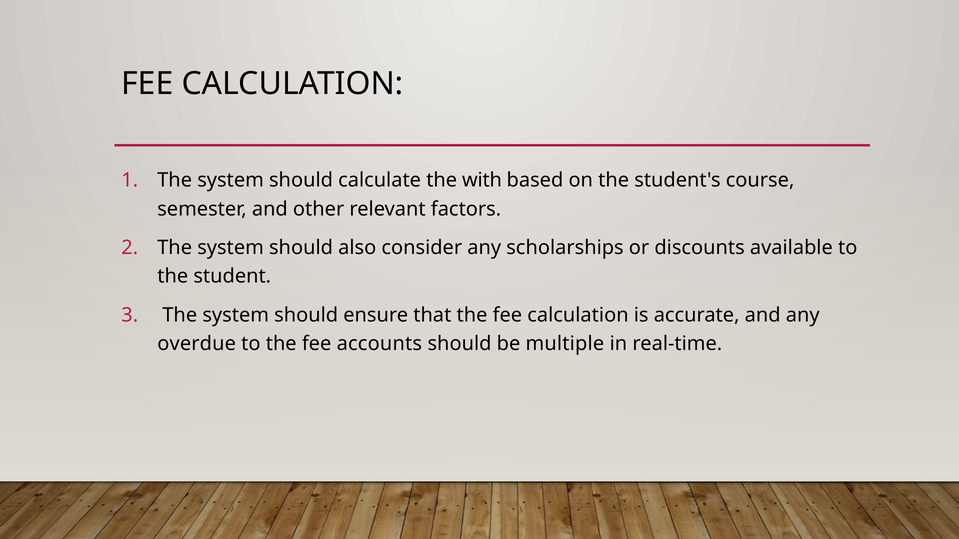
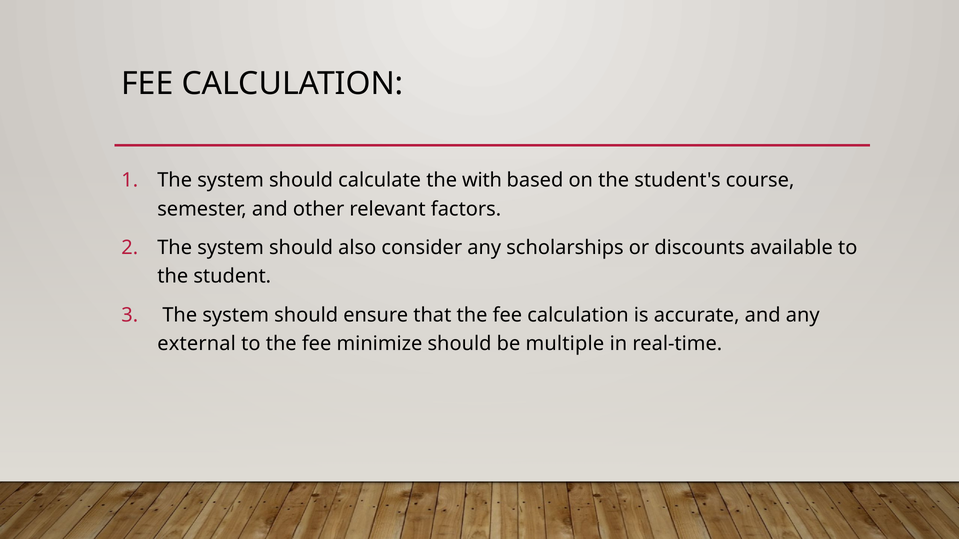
overdue: overdue -> external (197, 344)
accounts: accounts -> minimize (379, 344)
